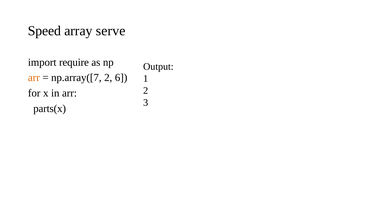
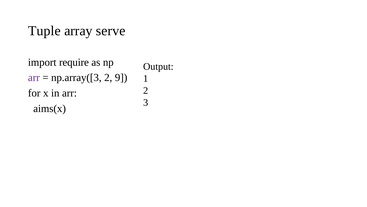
Speed: Speed -> Tuple (44, 31)
arr colour: orange -> purple (34, 77)
np.array([7: np.array([7 -> np.array([3 (76, 77)
6: 6 -> 9 (121, 77)
parts(x: parts(x -> aims(x (50, 108)
